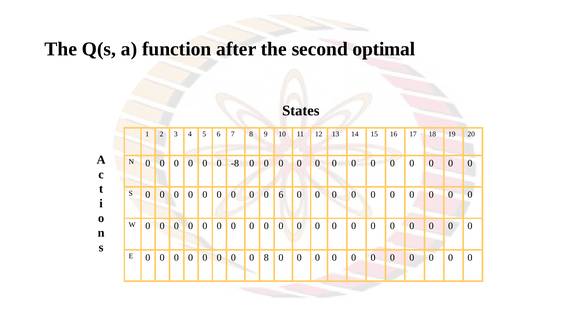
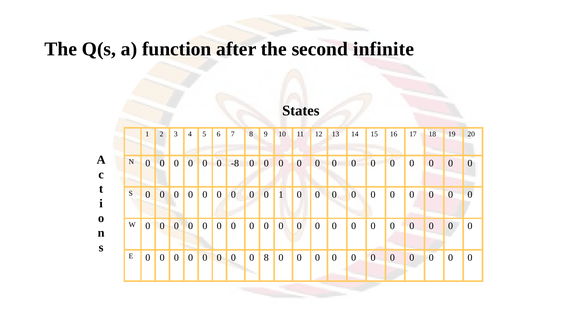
optimal: optimal -> infinite (384, 49)
0 6: 6 -> 1 (281, 195)
